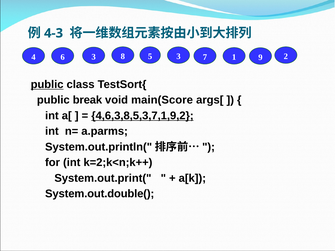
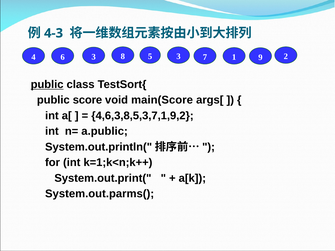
break: break -> score (87, 100)
4,6,3,8,5,3,7,1,9,2 underline: present -> none (142, 116)
a.parms: a.parms -> a.public (105, 131)
k=2;k<n;k++: k=2;k<n;k++ -> k=1;k<n;k++ (118, 163)
System.out.double(: System.out.double( -> System.out.parms( (100, 194)
